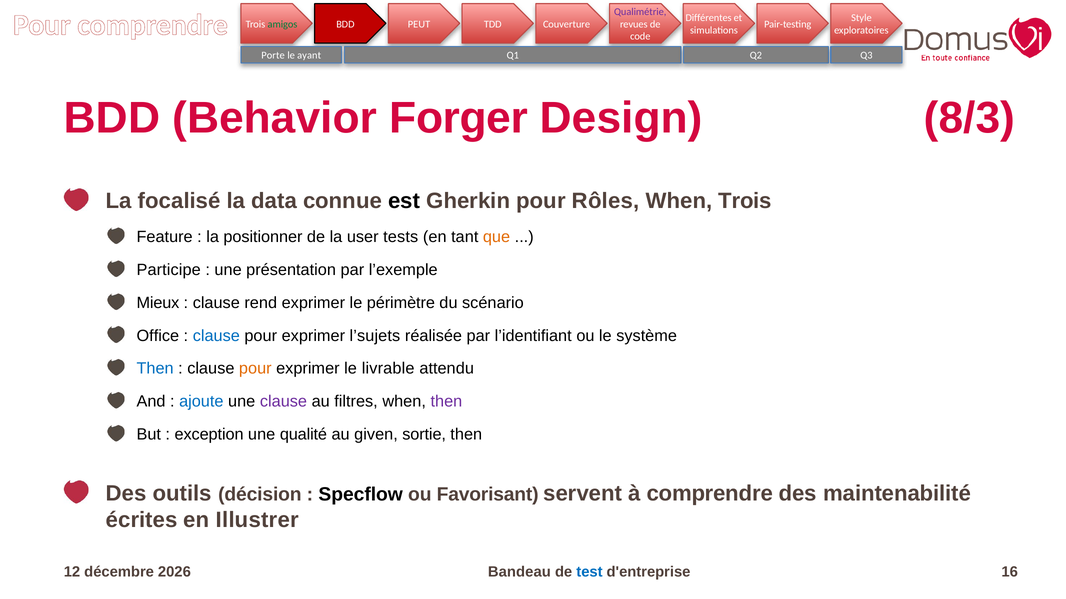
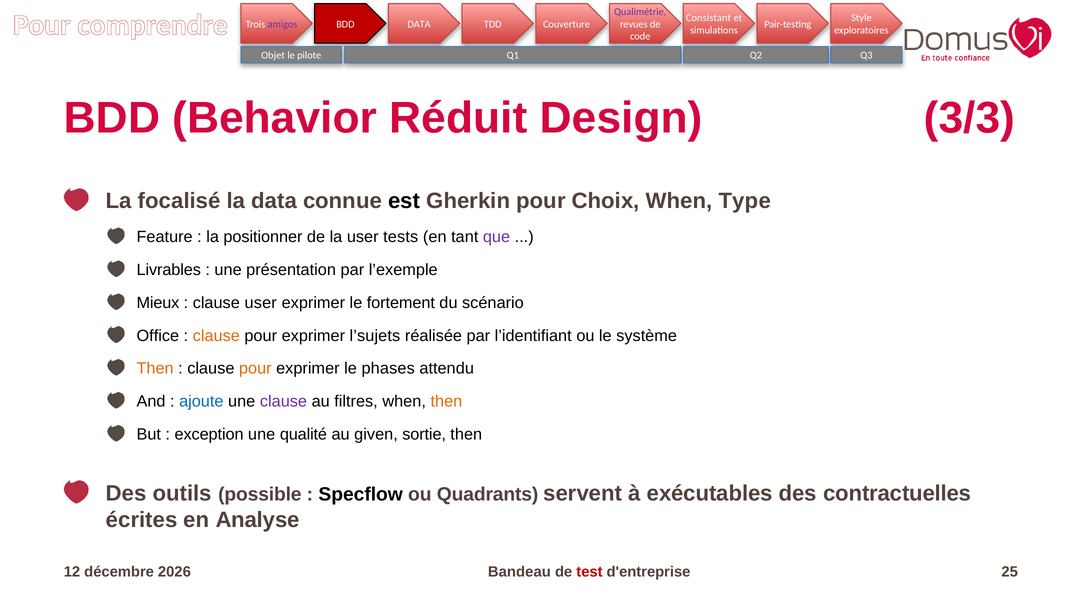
amigos colour: green -> purple (283, 24)
BDD PEUT: PEUT -> DATA (419, 24)
Différentes: Différentes -> Consistant (708, 18)
Porte: Porte -> Objet (273, 55)
ayant: ayant -> pilote (309, 55)
Forger: Forger -> Réduit (458, 118)
8/3: 8/3 -> 3/3 (969, 118)
Rôles: Rôles -> Choix (606, 201)
When Trois: Trois -> Type (745, 201)
que colour: orange -> purple (497, 237)
Participe: Participe -> Livrables (169, 270)
clause rend: rend -> user (261, 303)
périmètre: périmètre -> fortement (401, 303)
clause colour: blue -> orange (216, 336)
Then colour: blue -> orange (155, 369)
livrable: livrable -> phases (388, 369)
then colour: purple -> orange (446, 402)
décision: décision -> possible (260, 495)
Favorisant: Favorisant -> Quadrants (488, 495)
à comprendre: comprendre -> exécutables (710, 494)
maintenabilité: maintenabilité -> contractuelles (897, 494)
Illustrer: Illustrer -> Analyse (258, 520)
test colour: blue -> red (589, 573)
16: 16 -> 25 (1010, 573)
